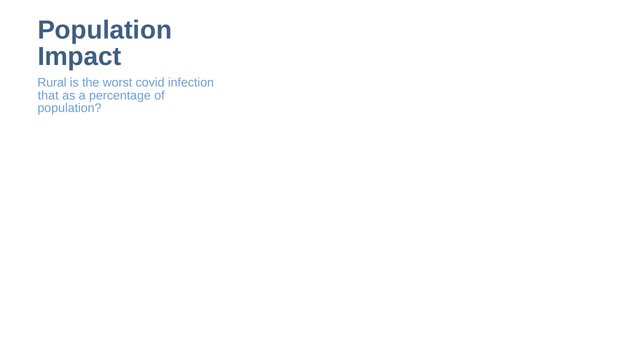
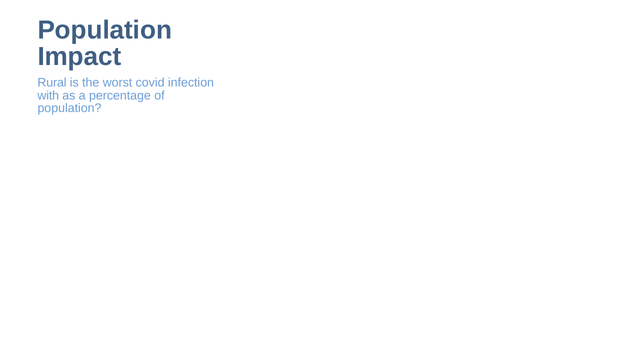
that: that -> with (48, 95)
